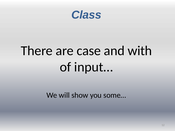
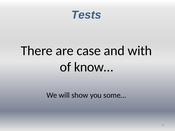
Class: Class -> Tests (86, 15)
input…: input… -> know… (94, 67)
